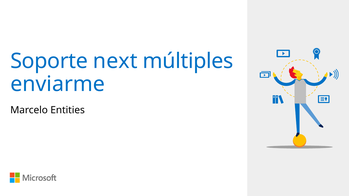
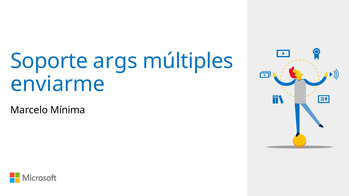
next: next -> args (115, 61)
Entities: Entities -> Mínima (68, 110)
